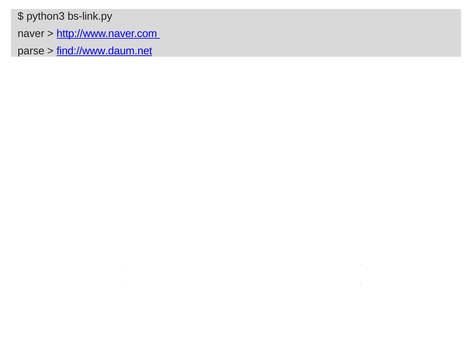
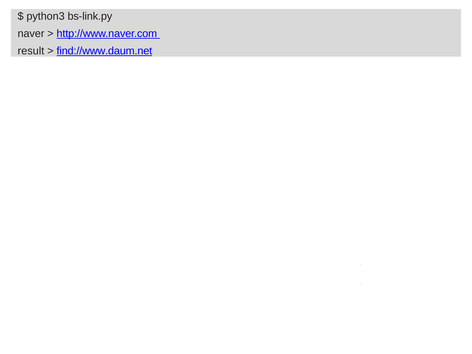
parse: parse -> result (31, 51)
